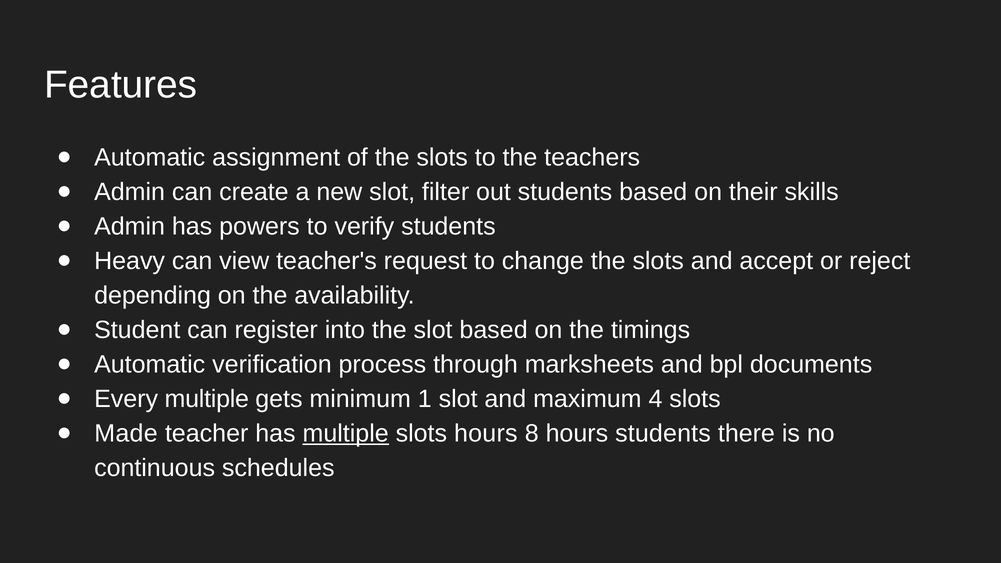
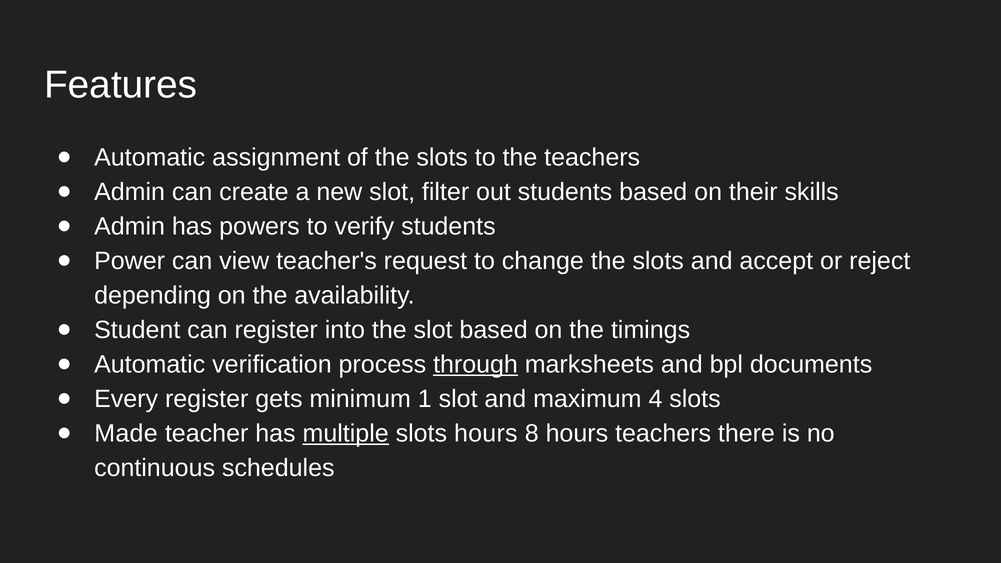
Heavy: Heavy -> Power (130, 261)
through underline: none -> present (476, 365)
Every multiple: multiple -> register (207, 399)
hours students: students -> teachers (663, 434)
